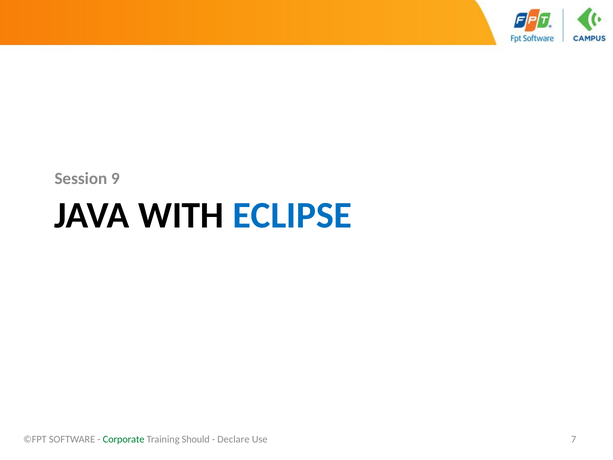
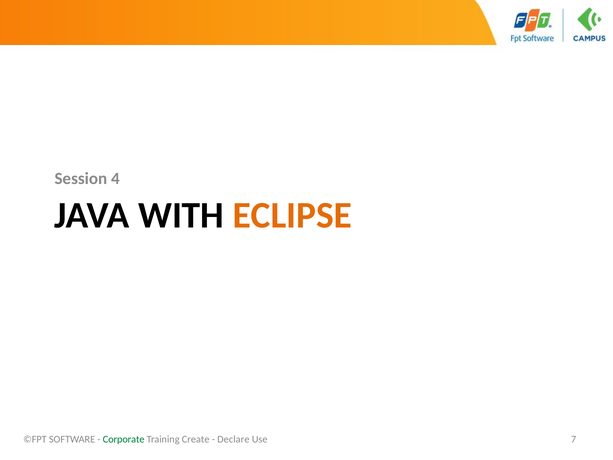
9: 9 -> 4 (115, 179)
ECLIPSE colour: blue -> orange (292, 215)
Should: Should -> Create (196, 439)
